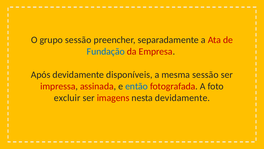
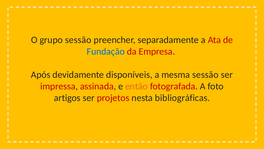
então colour: blue -> orange (137, 86)
excluir: excluir -> artigos (67, 98)
imagens: imagens -> projetos (113, 98)
nesta devidamente: devidamente -> bibliográficas (182, 98)
